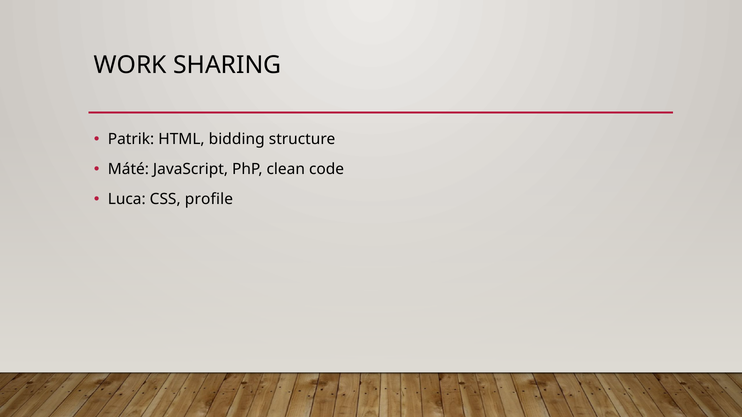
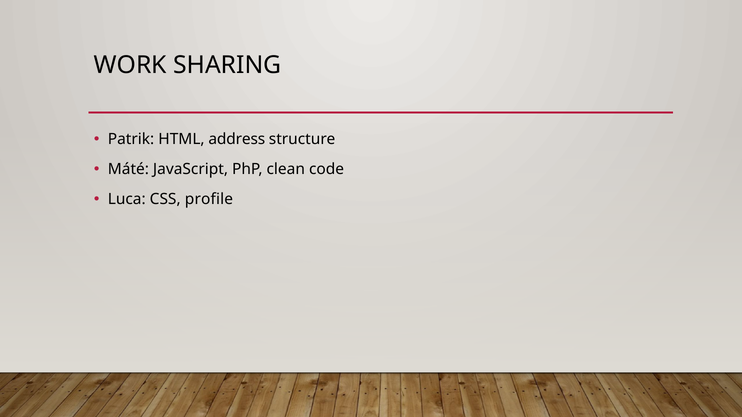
bidding: bidding -> address (237, 140)
